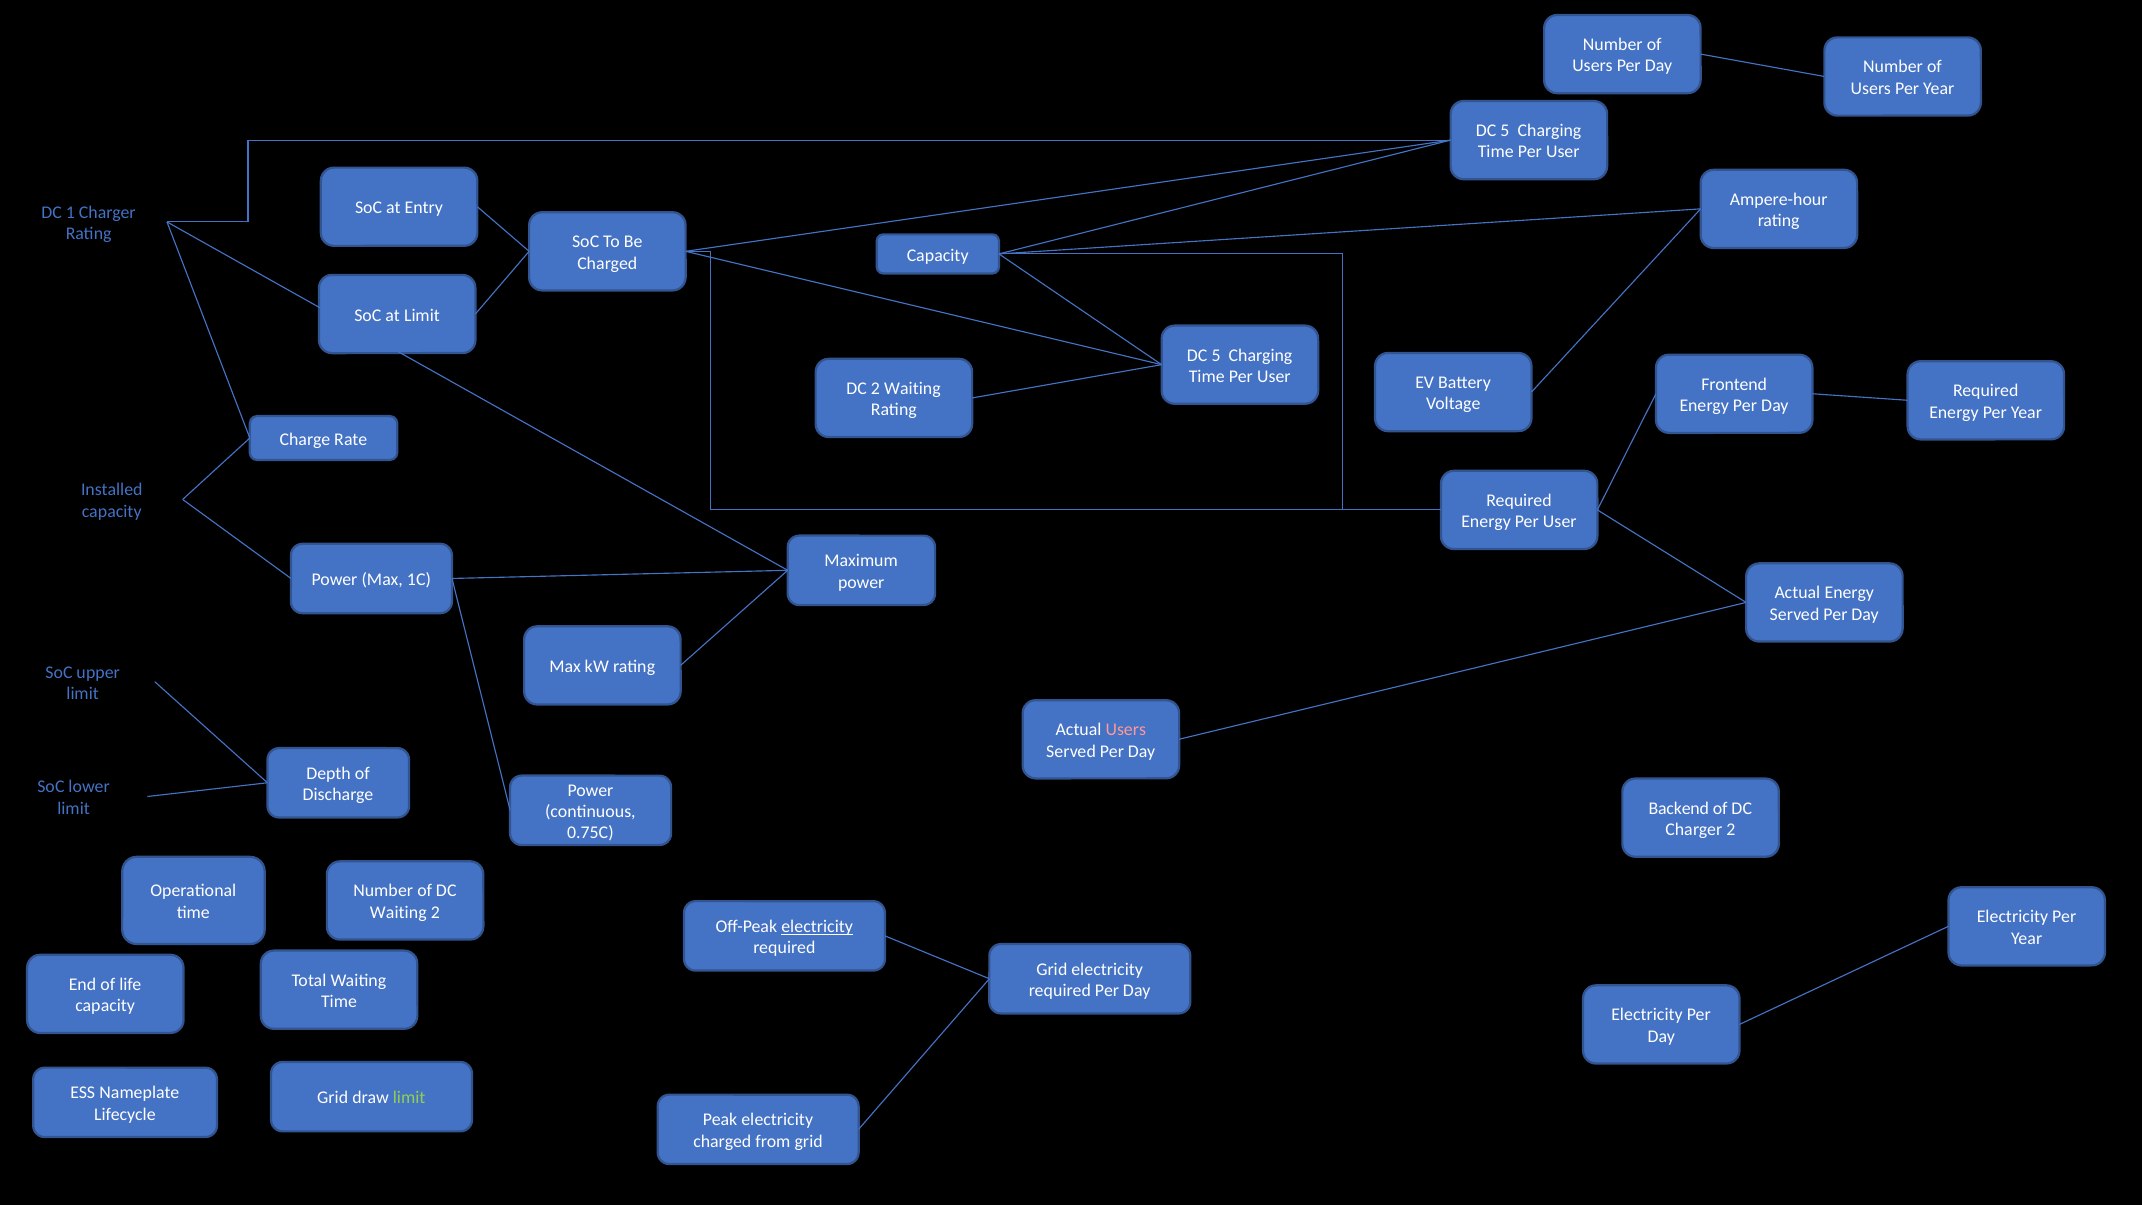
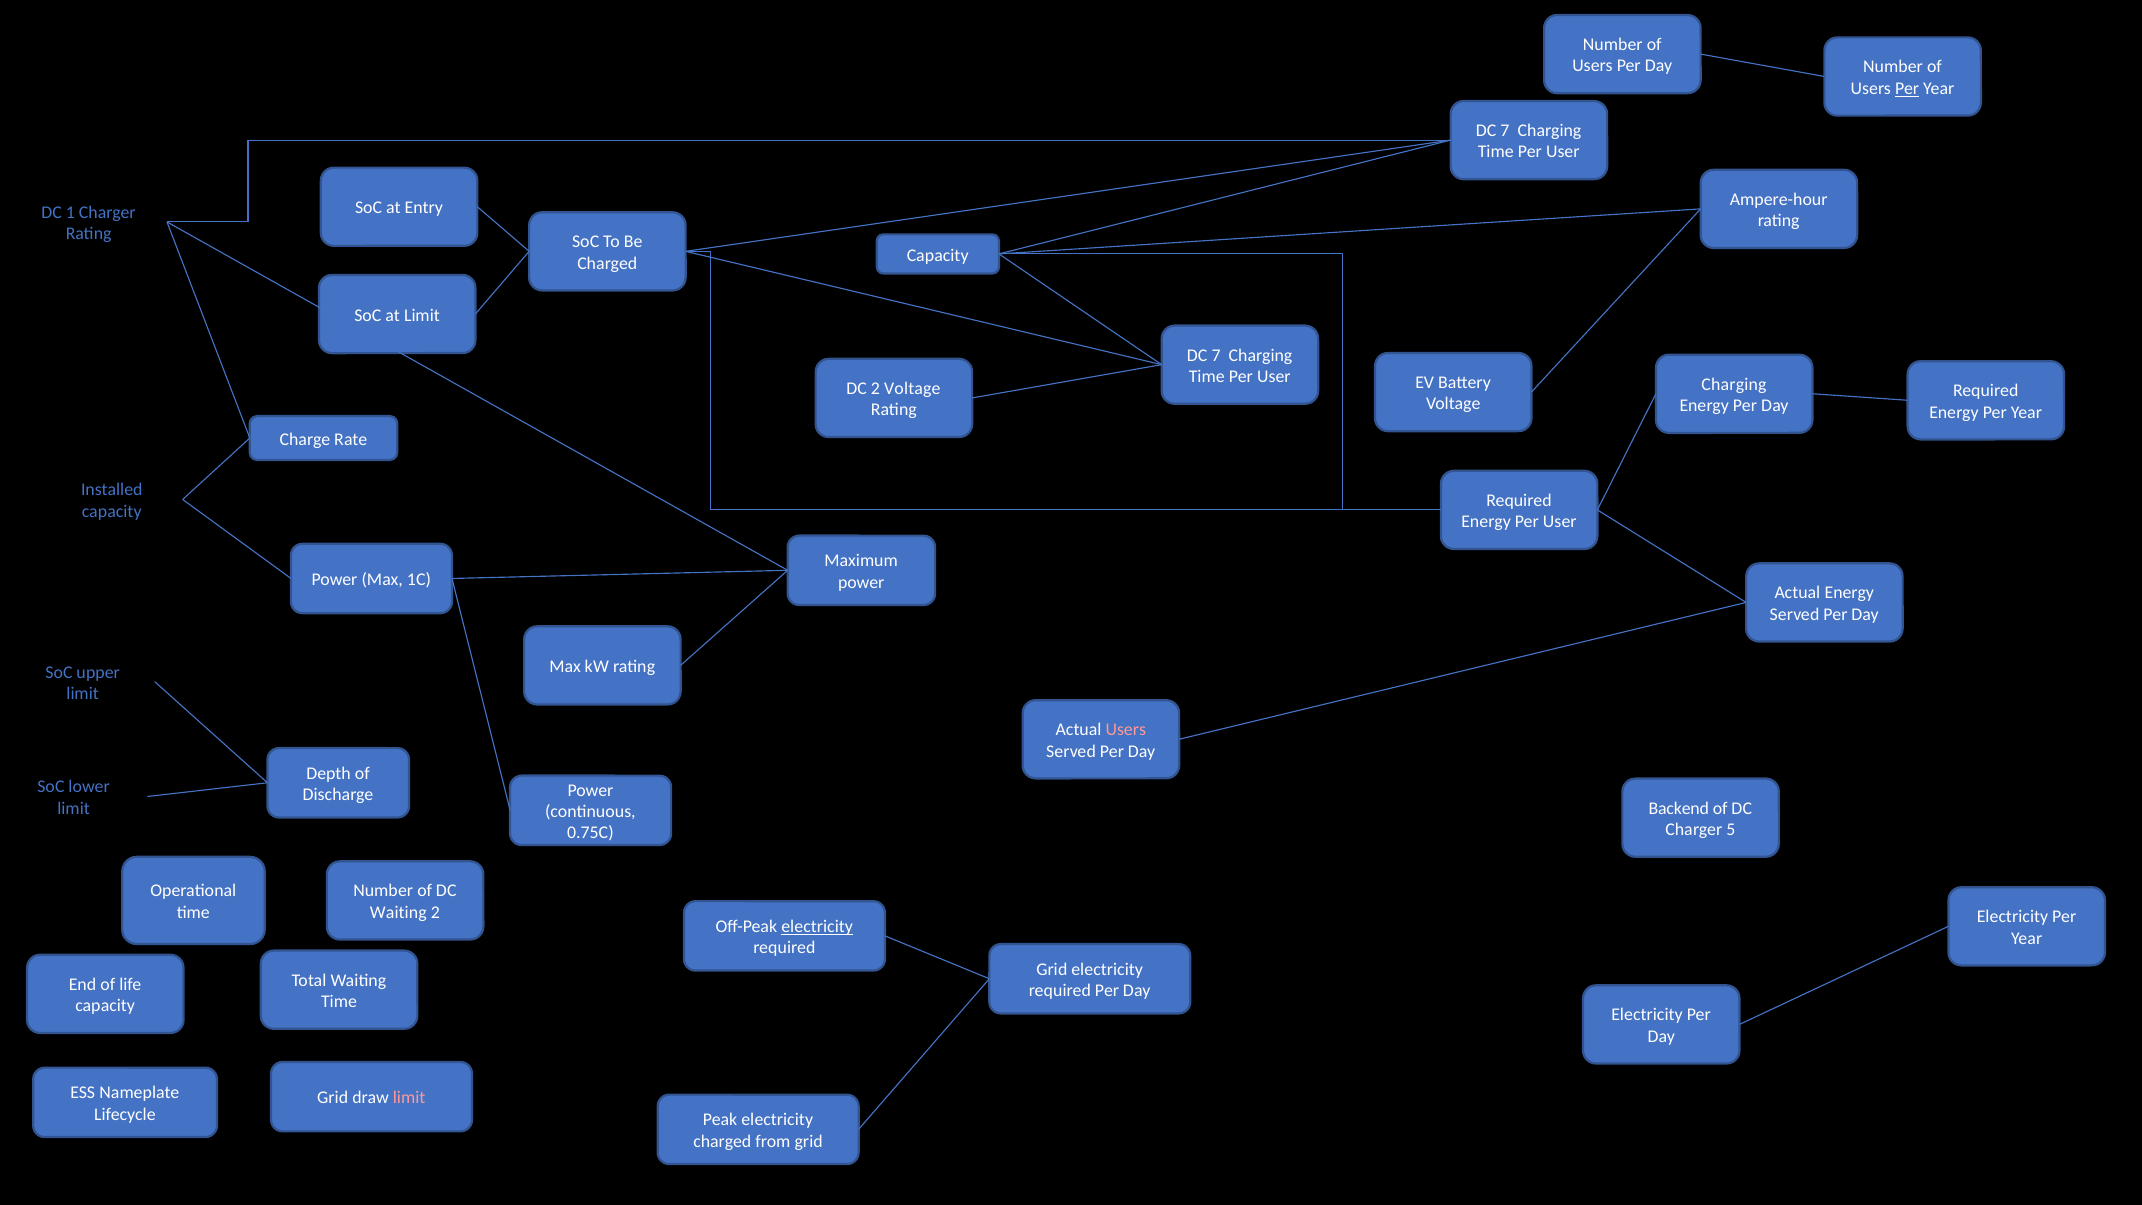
Per underline: none -> present (1907, 88)
5: 5 -> 7 (1505, 131)
5: 5 -> 7 (1216, 355)
Frontend: Frontend -> Charging (1734, 384)
2 Waiting: Waiting -> Voltage (912, 388)
Charger 2: 2 -> 5 (1731, 829)
limit colour: light green -> pink (409, 1098)
